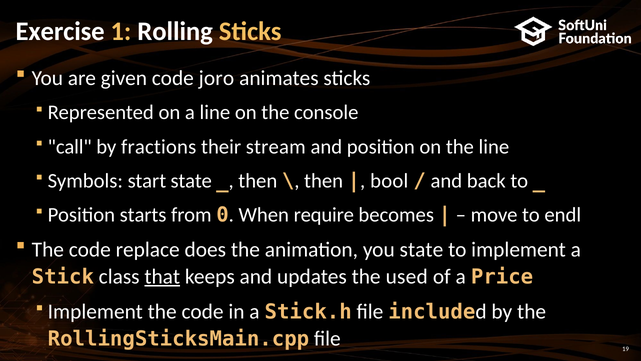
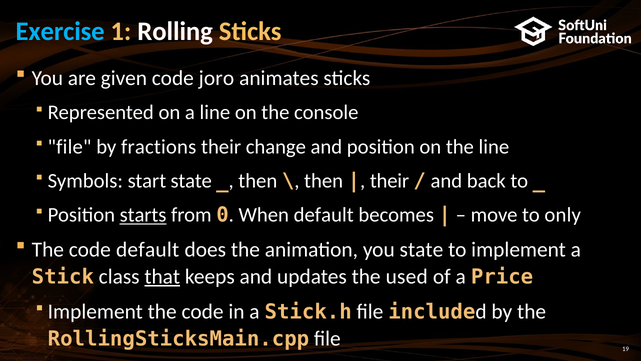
Exercise colour: white -> light blue (60, 31)
call: call -> file (70, 147)
stream: stream -> change (276, 147)
bool: bool -> their (389, 181)
starts underline: none -> present (143, 215)
When require: require -> default (324, 215)
endl: endl -> only (563, 215)
code replace: replace -> default (148, 249)
